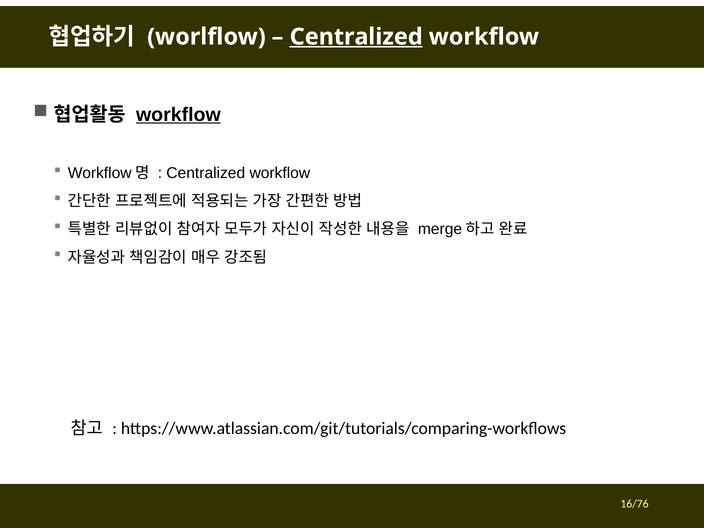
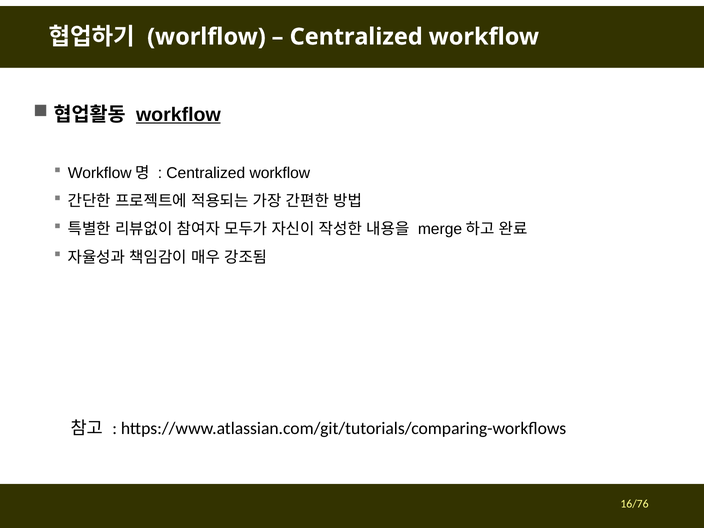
Centralized underline: present -> none (356, 37)
